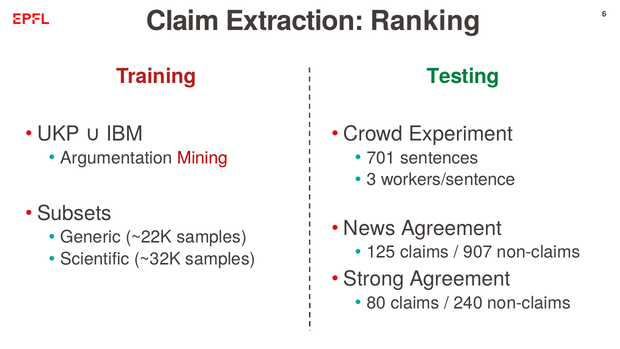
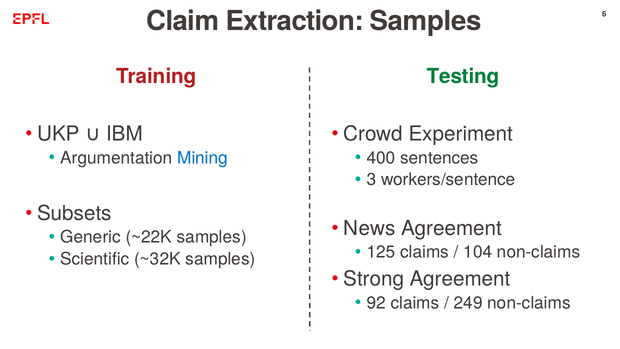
Extraction Ranking: Ranking -> Samples (426, 21)
701: 701 -> 400 (381, 158)
Mining colour: red -> blue (203, 158)
907: 907 -> 104 (478, 252)
80: 80 -> 92 (376, 303)
240: 240 -> 249 (468, 303)
